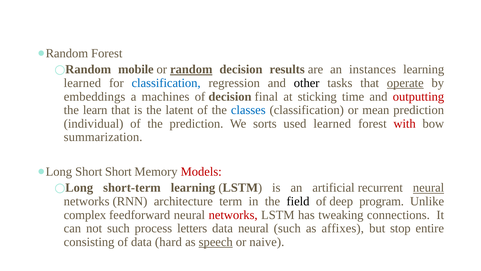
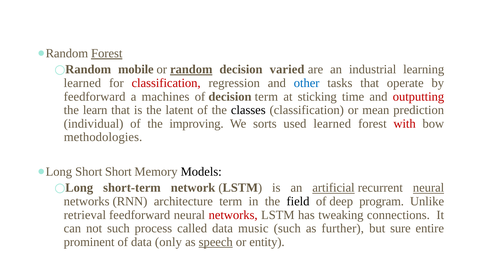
Forest underline: none -> present (107, 53)
results: results -> varied (287, 69)
instances: instances -> industrial (373, 69)
classification colour: blue -> red (166, 83)
other colour: black -> blue (307, 83)
operate underline: present -> none (405, 83)
embeddings: embeddings -> feedforward (95, 96)
decision final: final -> term (266, 96)
classes colour: blue -> black (248, 110)
the prediction: prediction -> improving (197, 123)
summarization: summarization -> methodologies (103, 137)
Models colour: red -> black (201, 172)
short-term learning: learning -> network (193, 188)
artificial underline: none -> present (333, 188)
complex: complex -> retrieval (85, 215)
letters: letters -> called (192, 228)
data neural: neural -> music (253, 228)
affixes: affixes -> further (343, 228)
stop: stop -> sure (400, 228)
consisting: consisting -> prominent (89, 242)
hard: hard -> only (168, 242)
naive: naive -> entity (267, 242)
